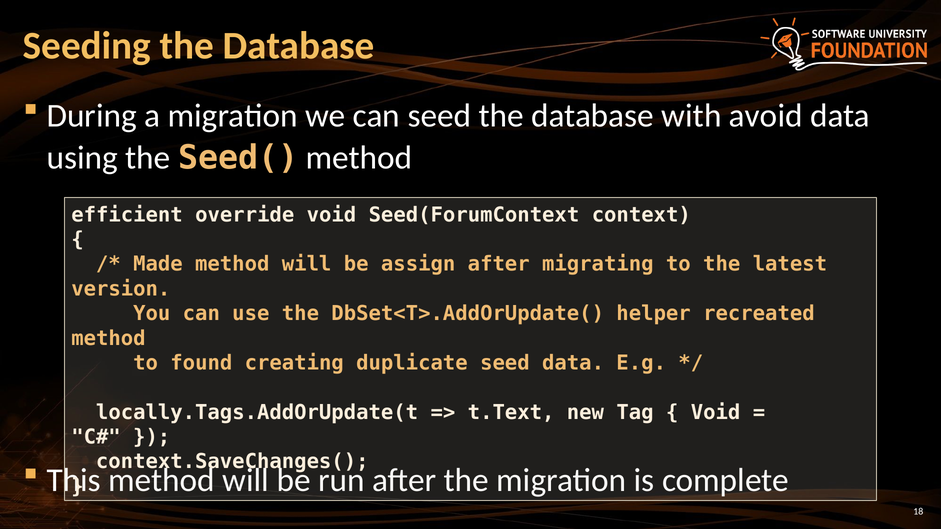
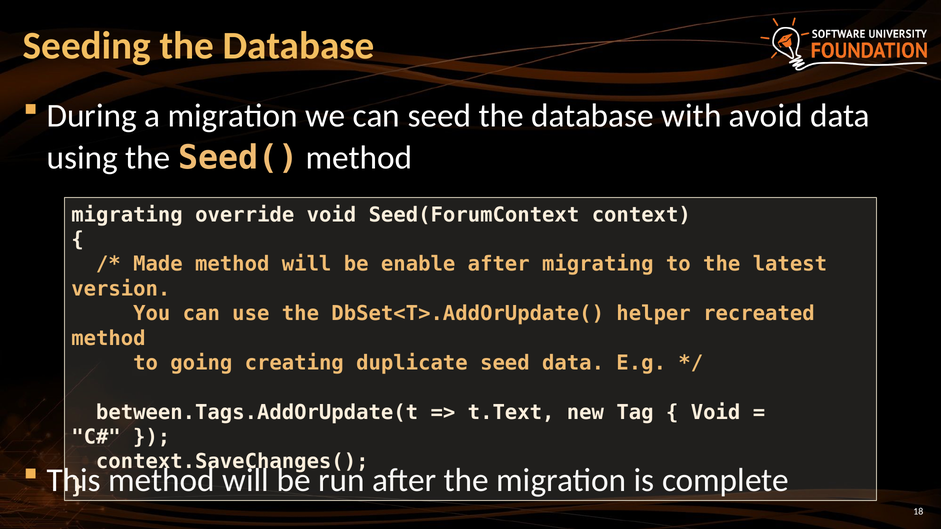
efficient: efficient -> migrating (127, 215)
assign: assign -> enable (418, 264)
found: found -> going (201, 363)
locally.Tags.AddOrUpdate(t: locally.Tags.AddOrUpdate(t -> between.Tags.AddOrUpdate(t (257, 413)
